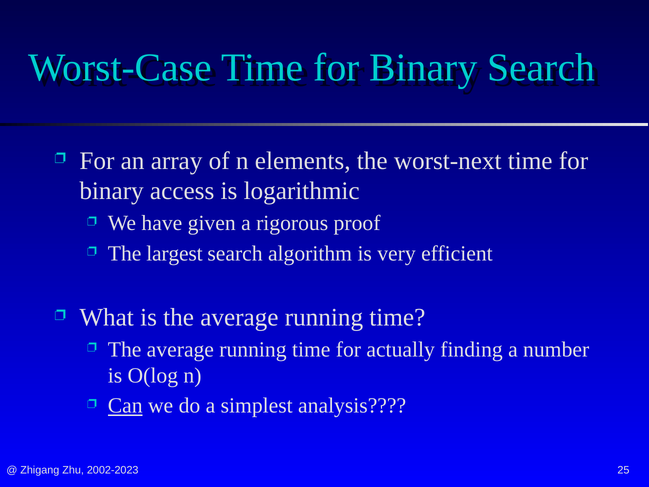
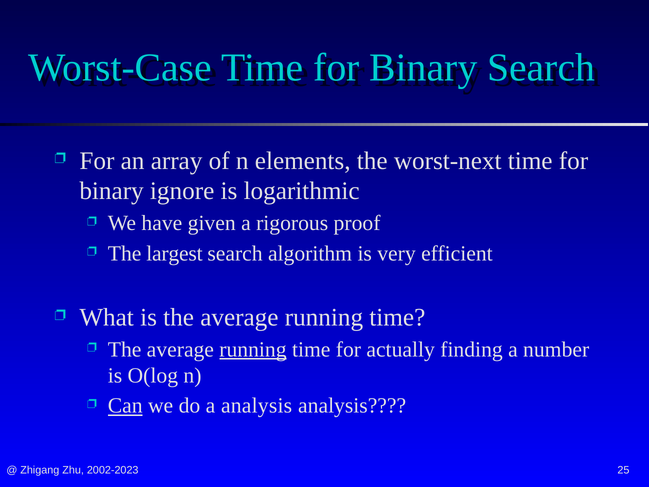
access: access -> ignore (182, 191)
running underline: none -> present (253, 349)
a simplest: simplest -> analysis (257, 406)
